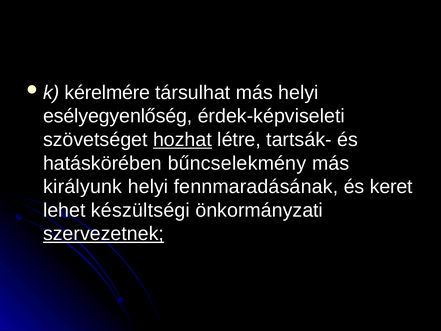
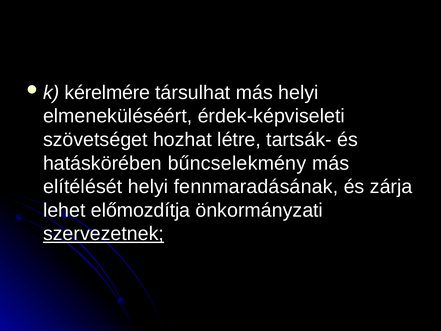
esélyegyenlőség: esélyegyenlőség -> elmeneküléséért (118, 116)
hozhat underline: present -> none (182, 140)
királyunk: királyunk -> elítélését (83, 187)
keret: keret -> zárja (391, 187)
készültségi: készültségi -> előmozdítja (141, 210)
